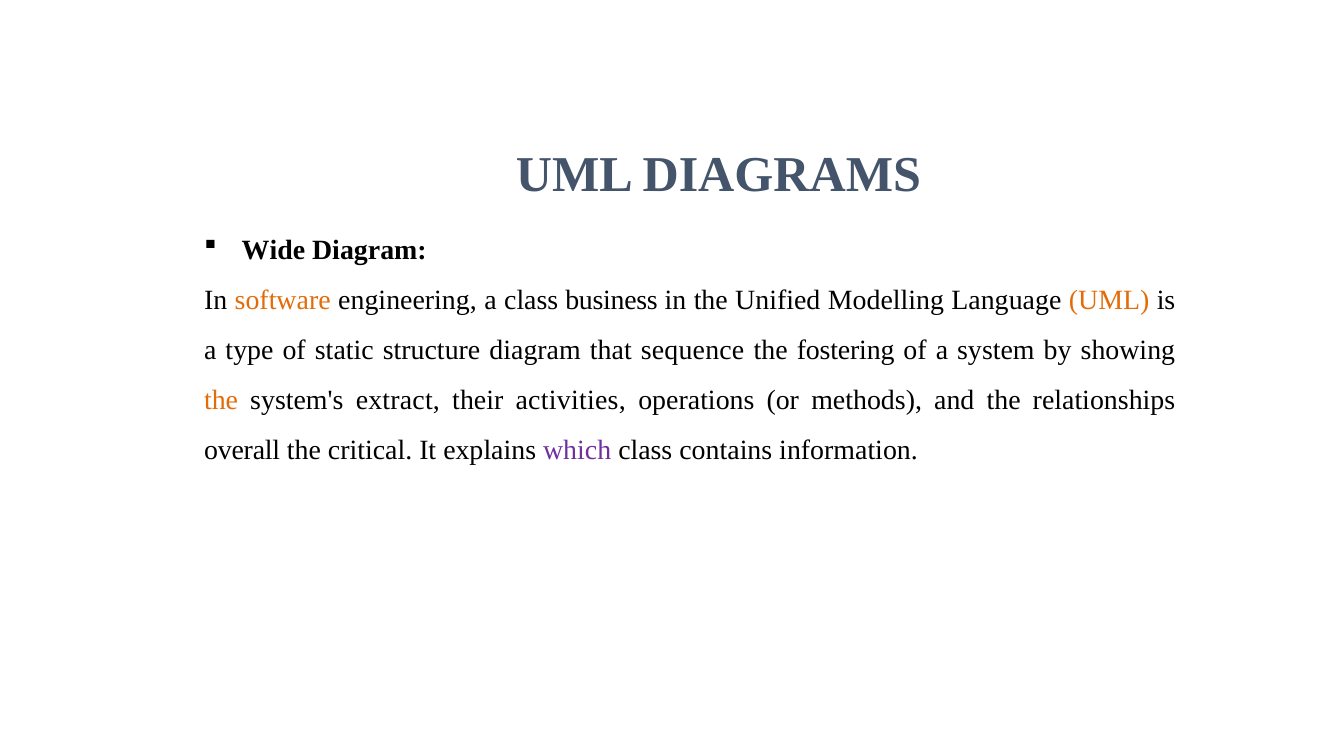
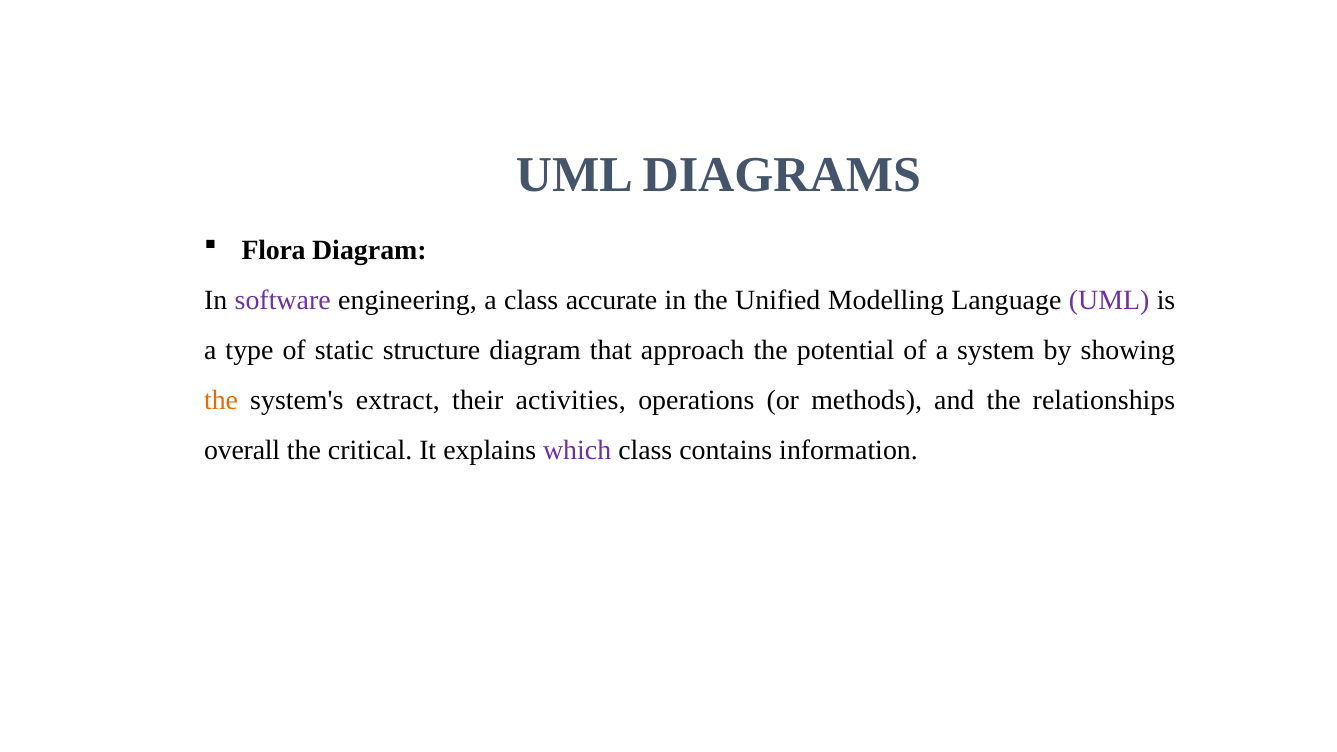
Wide: Wide -> Flora (274, 250)
software colour: orange -> purple (283, 300)
business: business -> accurate (611, 300)
UML colour: orange -> purple (1109, 300)
sequence: sequence -> approach (693, 350)
fostering: fostering -> potential (846, 350)
